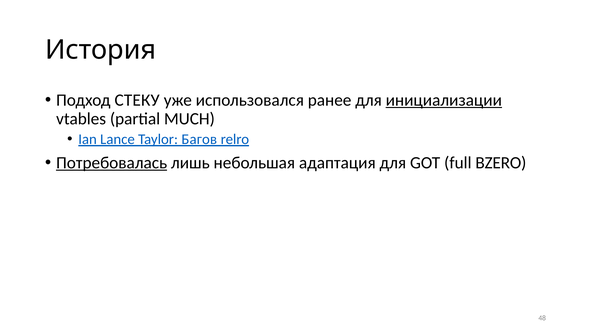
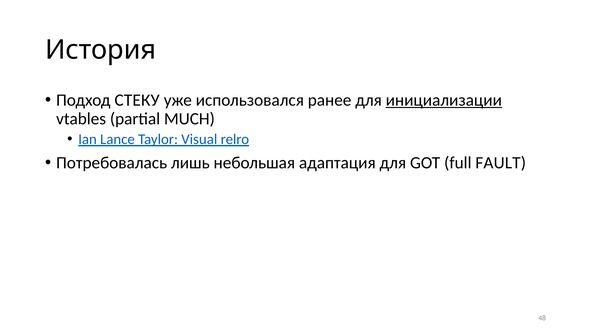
Багов: Багов -> Visual (199, 139)
Потребовалась underline: present -> none (112, 163)
BZERO: BZERO -> FAULT (501, 163)
